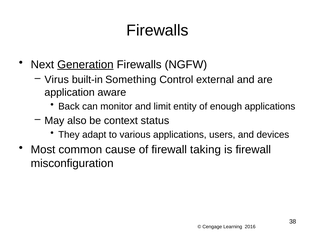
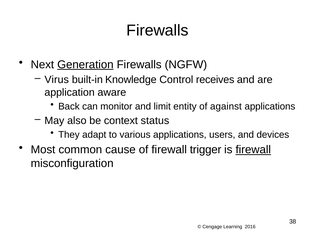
Something: Something -> Knowledge (131, 79)
external: external -> receives (215, 79)
enough: enough -> against (226, 106)
taking: taking -> trigger (206, 149)
firewall underline: none -> present (253, 149)
